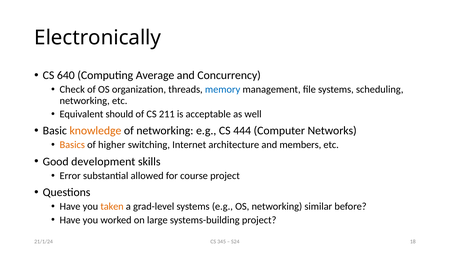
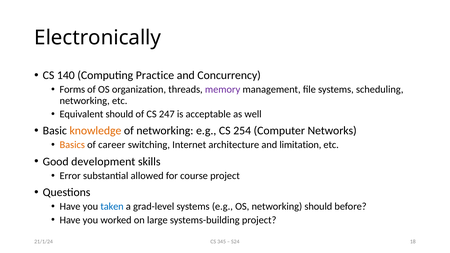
640: 640 -> 140 (66, 75)
Average: Average -> Practice (155, 75)
Check: Check -> Forms (72, 90)
memory colour: blue -> purple (223, 90)
211: 211 -> 247 (167, 114)
444: 444 -> 254 (242, 131)
higher: higher -> career (112, 145)
members: members -> limitation (300, 145)
taken colour: orange -> blue (112, 207)
networking similar: similar -> should (318, 207)
